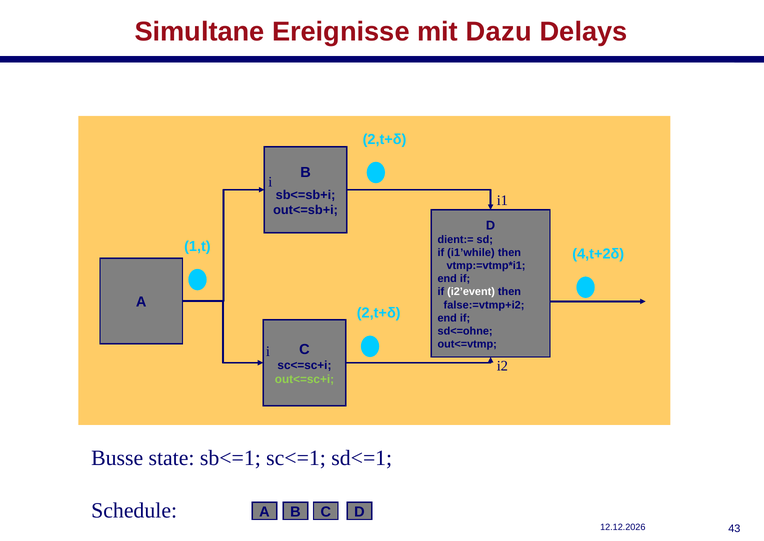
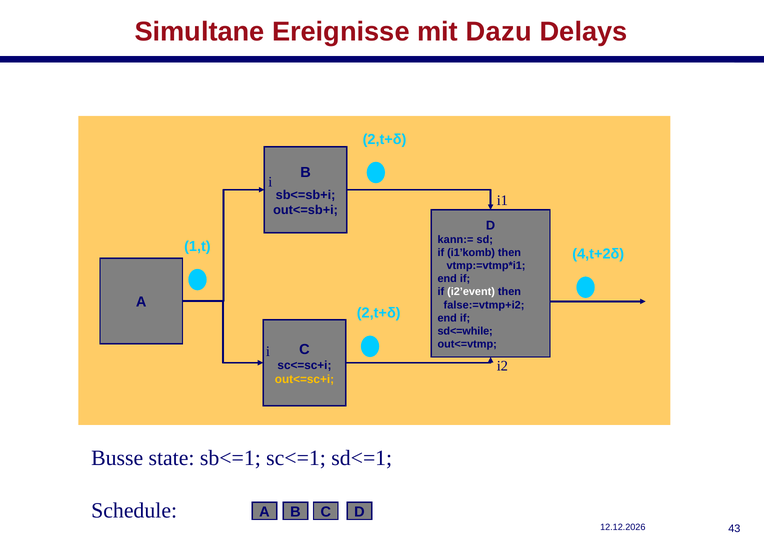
dient:=: dient:= -> kann:= (456, 239)
i1’while: i1’while -> i1’komb (471, 252)
sd<=ohne: sd<=ohne -> sd<=while (465, 331)
out<=sc+i colour: light green -> yellow (304, 379)
